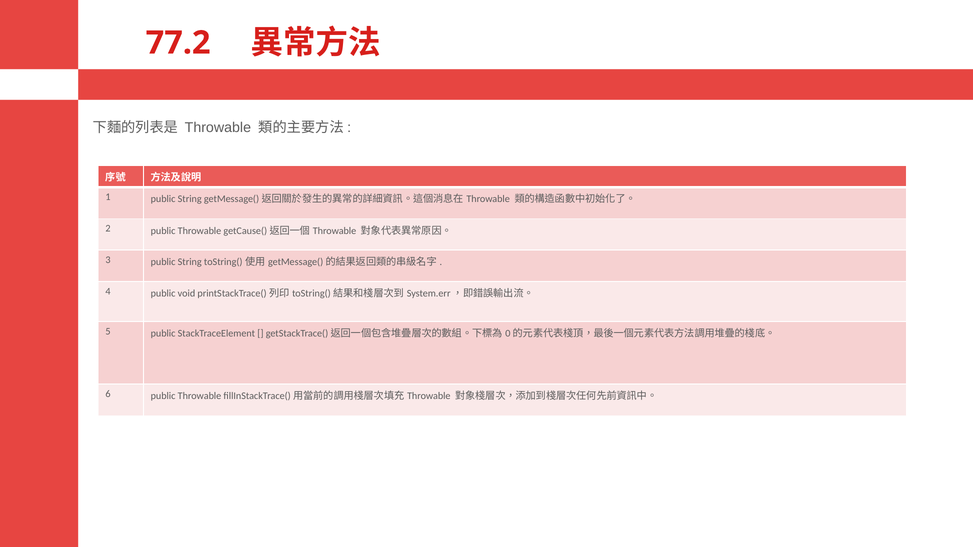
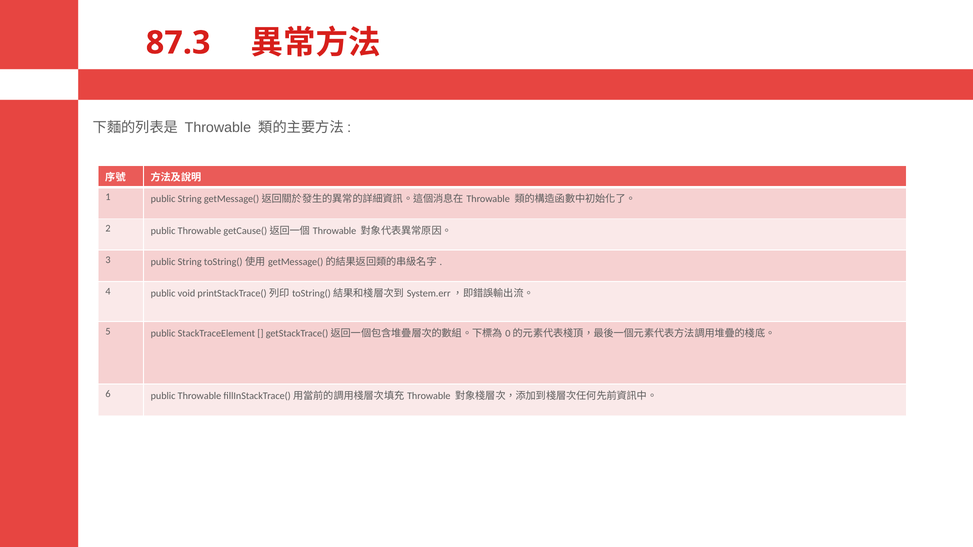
77.2: 77.2 -> 87.3 (178, 43)
